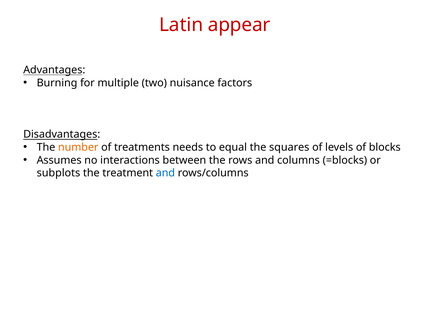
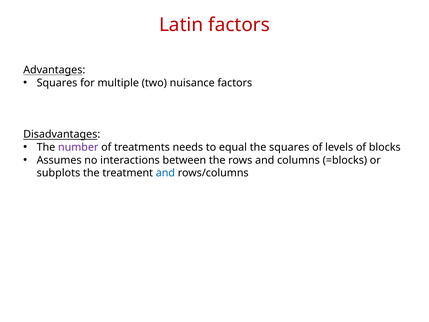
Latin appear: appear -> factors (239, 25)
Burning: Burning -> Squares (57, 83)
number colour: orange -> purple (78, 147)
